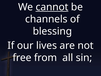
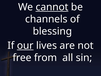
our underline: none -> present (25, 45)
